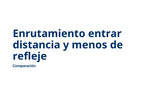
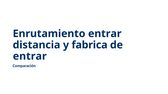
menos: menos -> fabrica (90, 45)
refleje: refleje -> entrar (30, 56)
